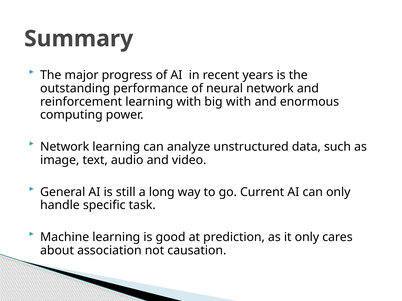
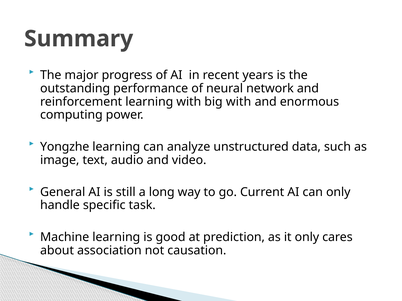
Network: Network -> Yongzhe (65, 147)
